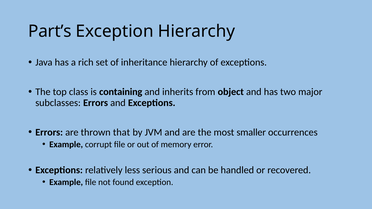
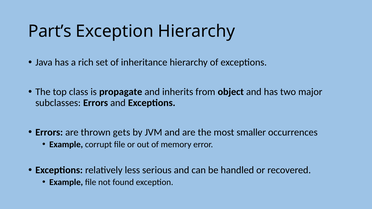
containing: containing -> propagate (121, 92)
that: that -> gets (122, 132)
